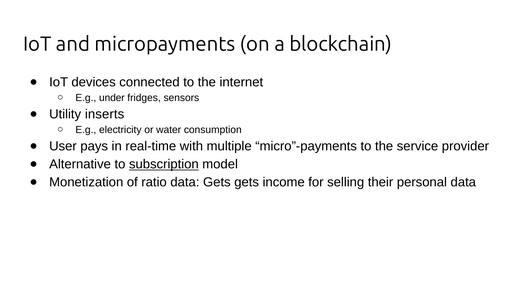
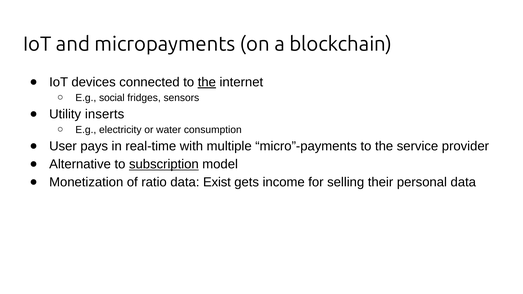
the underline: none -> present (207, 82)
under: under -> social (112, 98)
data Gets: Gets -> Exist (217, 182)
